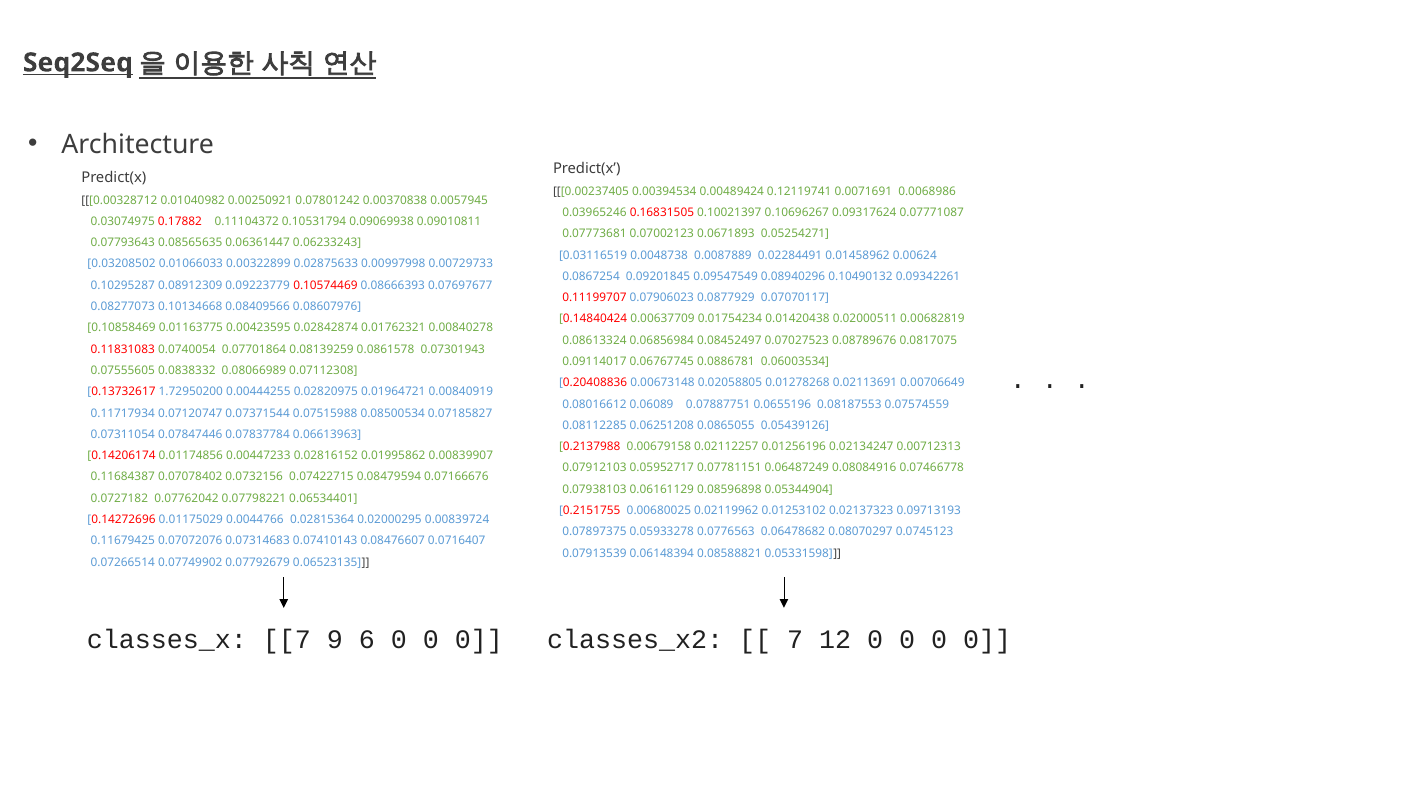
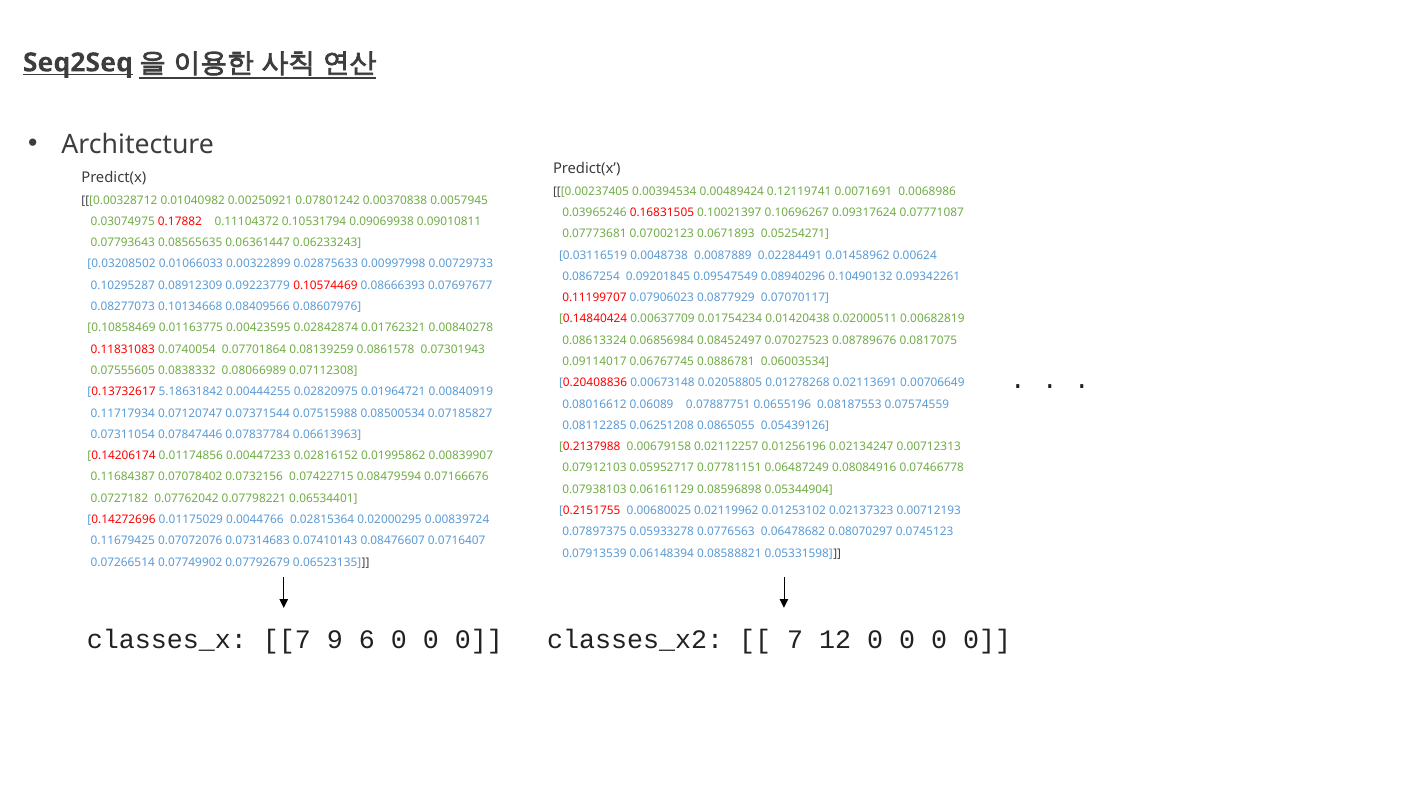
1.72950200: 1.72950200 -> 5.18631842 (191, 392)
0.09713193: 0.09713193 -> 0.00712193 (929, 511)
